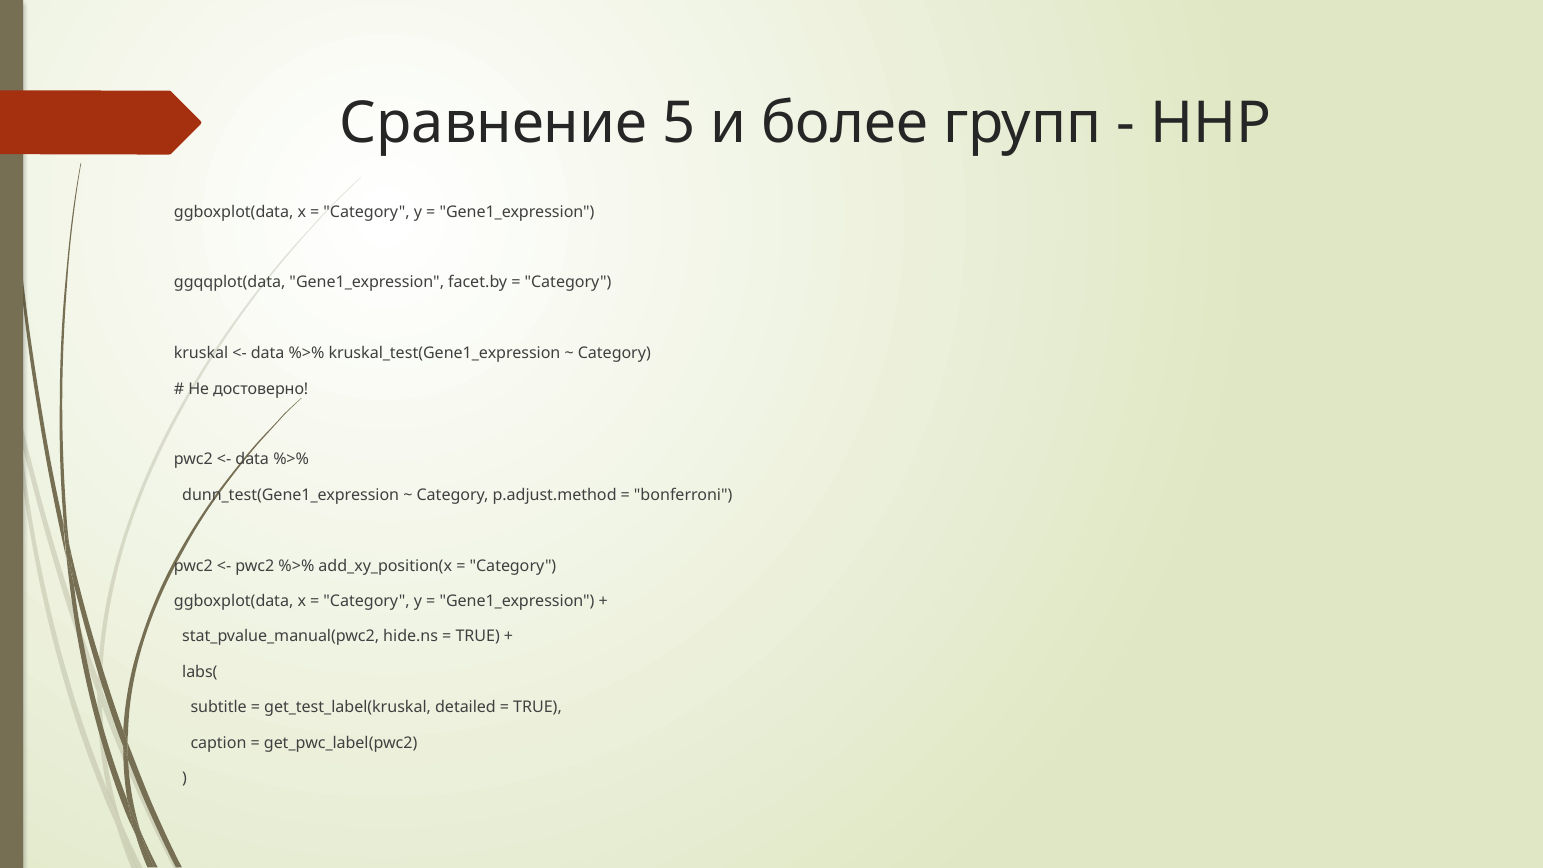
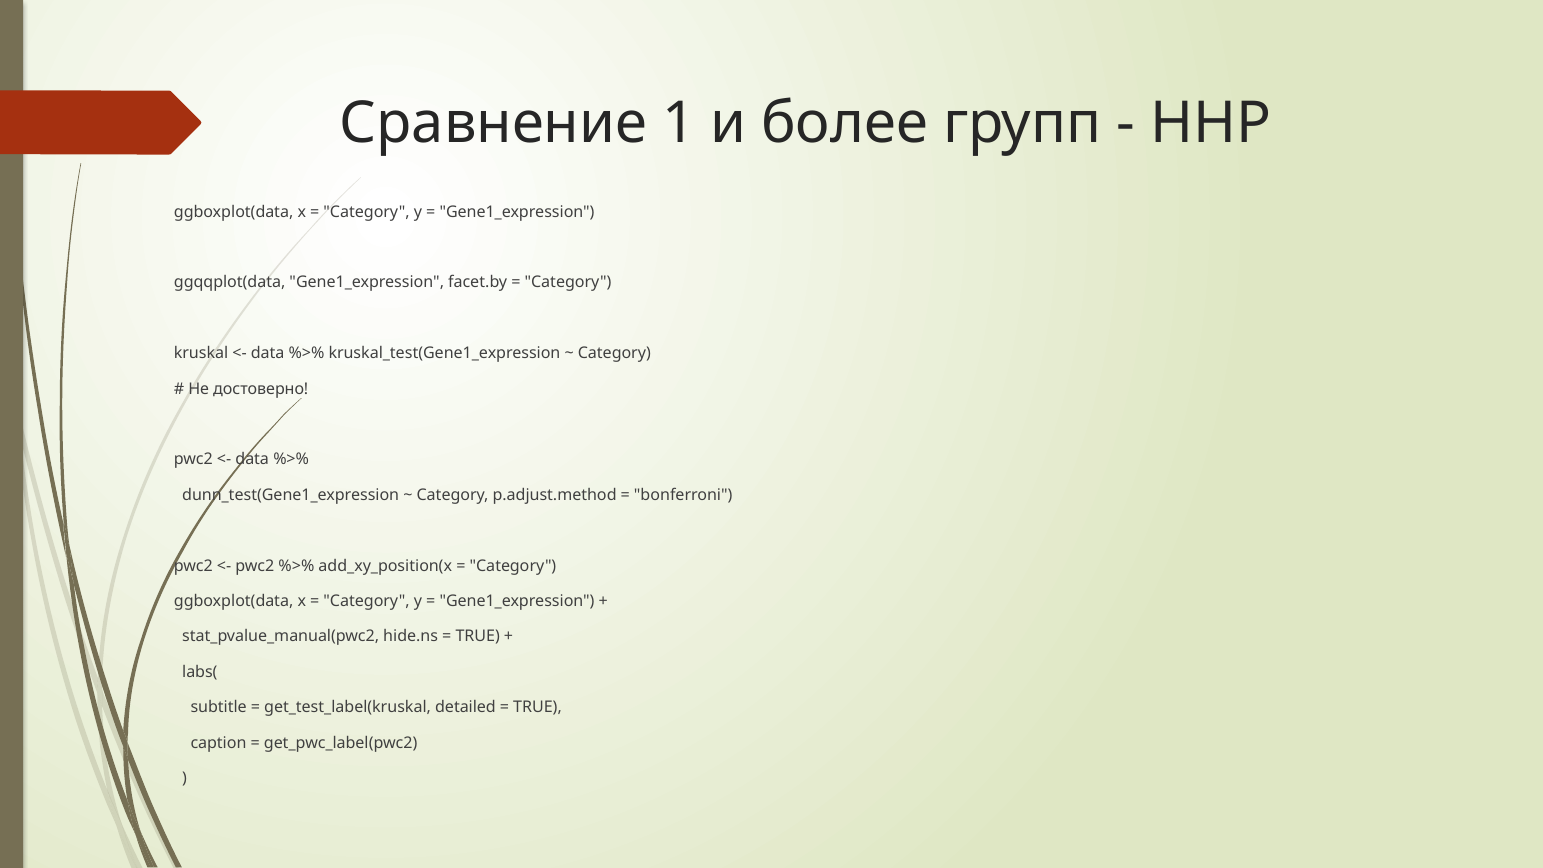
5: 5 -> 1 (679, 124)
